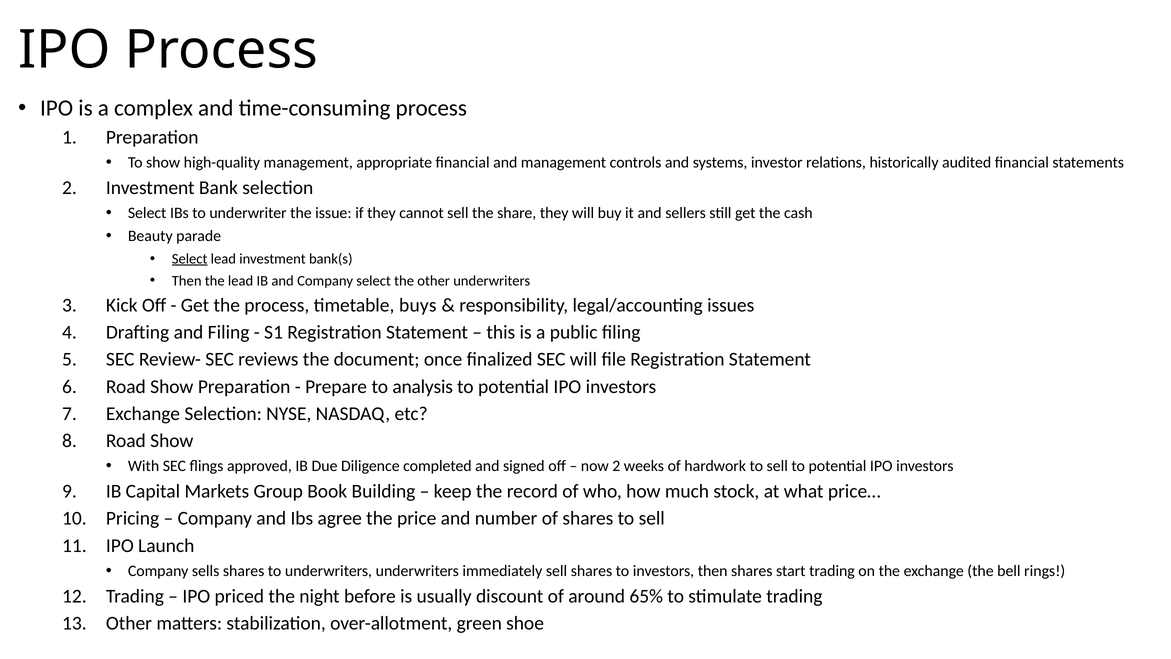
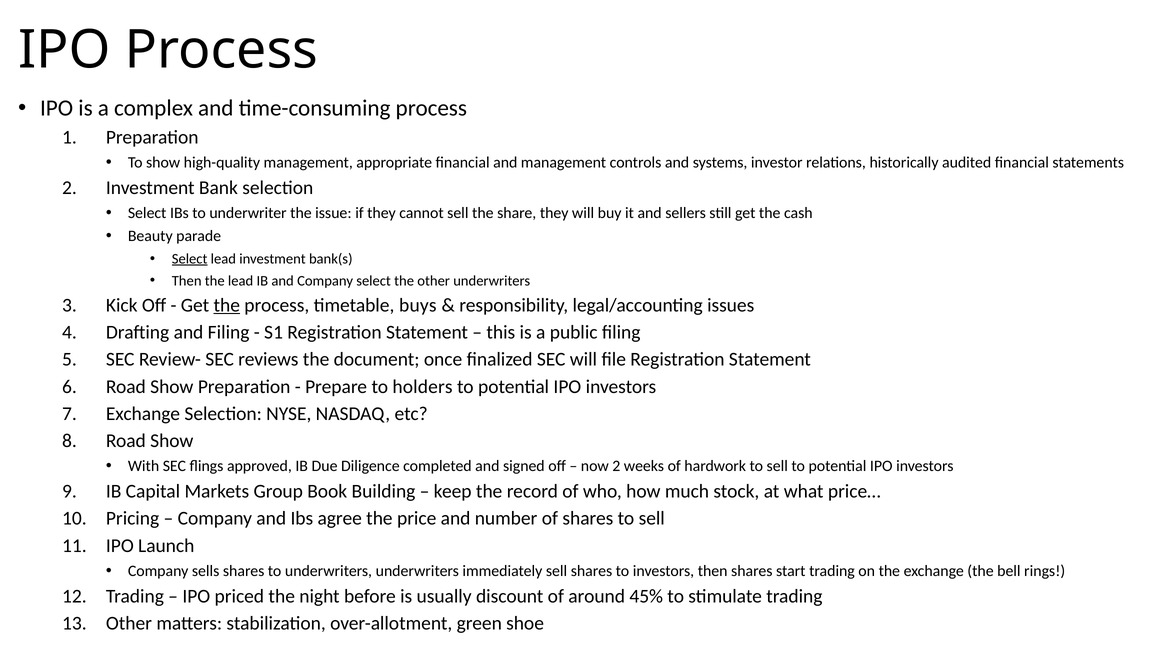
the underline: none -> present (227, 305)
analysis: analysis -> holders (422, 386)
65%: 65% -> 45% (646, 596)
